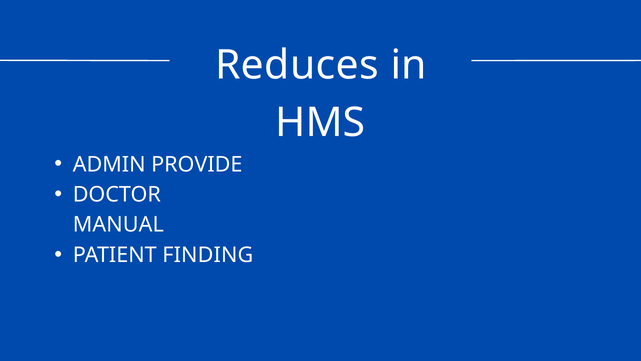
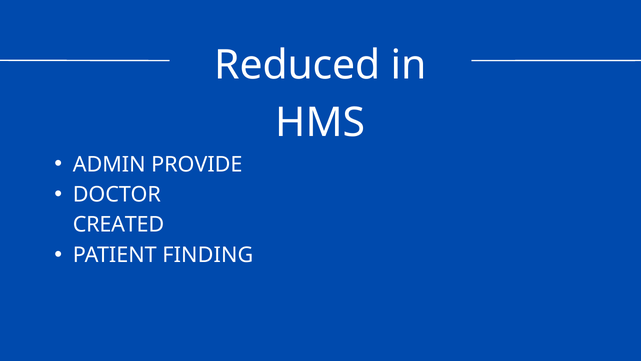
Reduces: Reduces -> Reduced (297, 65)
MANUAL: MANUAL -> CREATED (118, 225)
